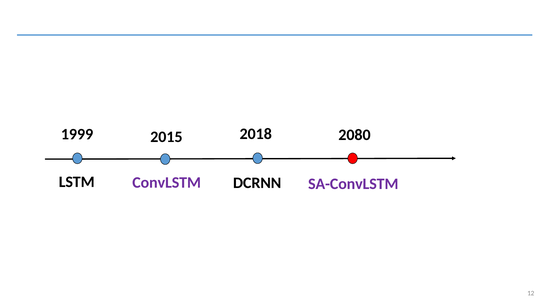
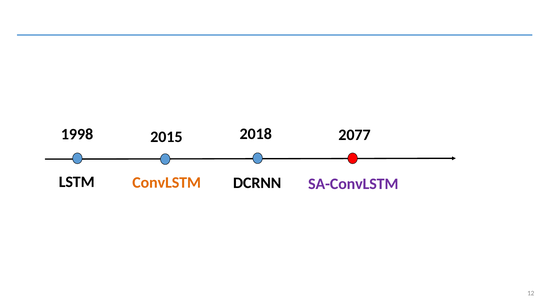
1999: 1999 -> 1998 (77, 134)
2080: 2080 -> 2077 (354, 135)
ConvLSTM colour: purple -> orange (167, 183)
